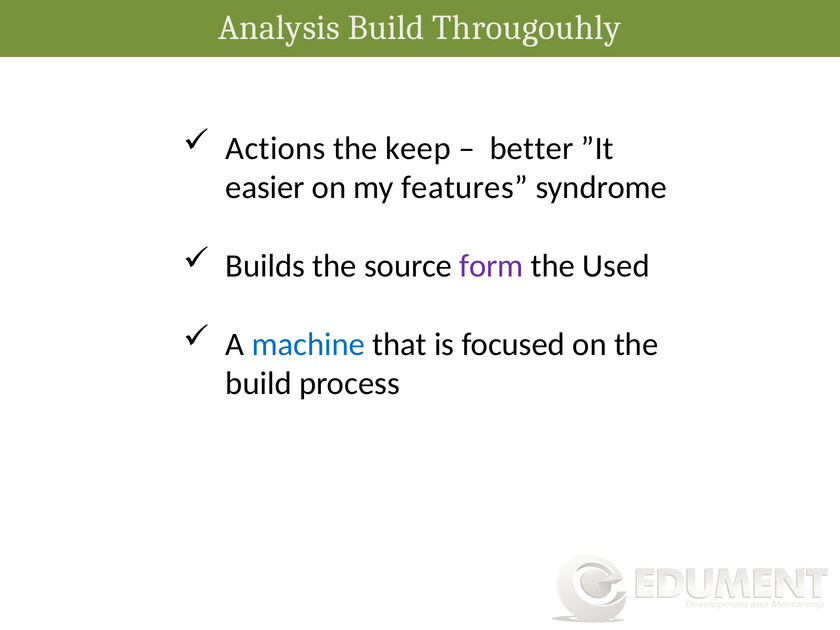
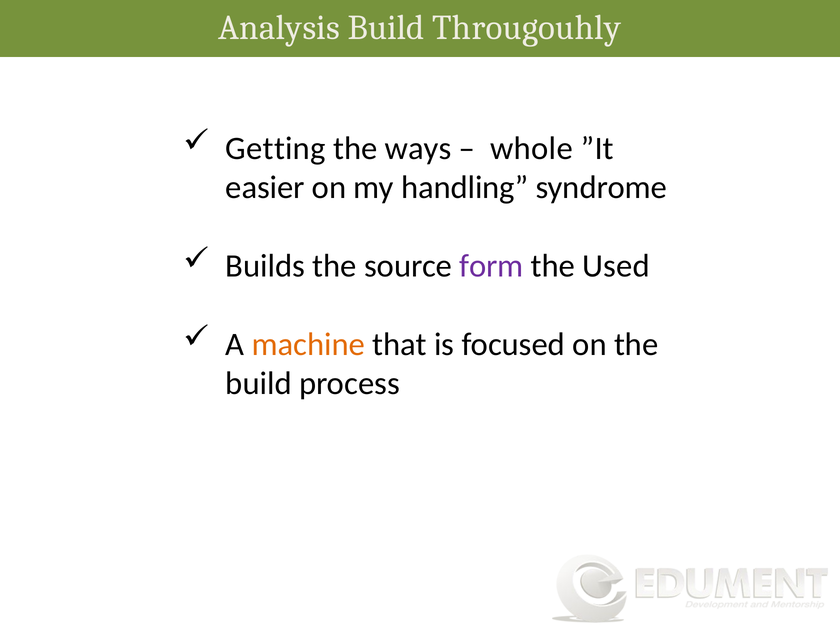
Actions: Actions -> Getting (276, 148)
keep: keep -> ways (418, 148)
better: better -> whole (531, 148)
features: features -> handling (465, 188)
machine colour: blue -> orange (308, 344)
